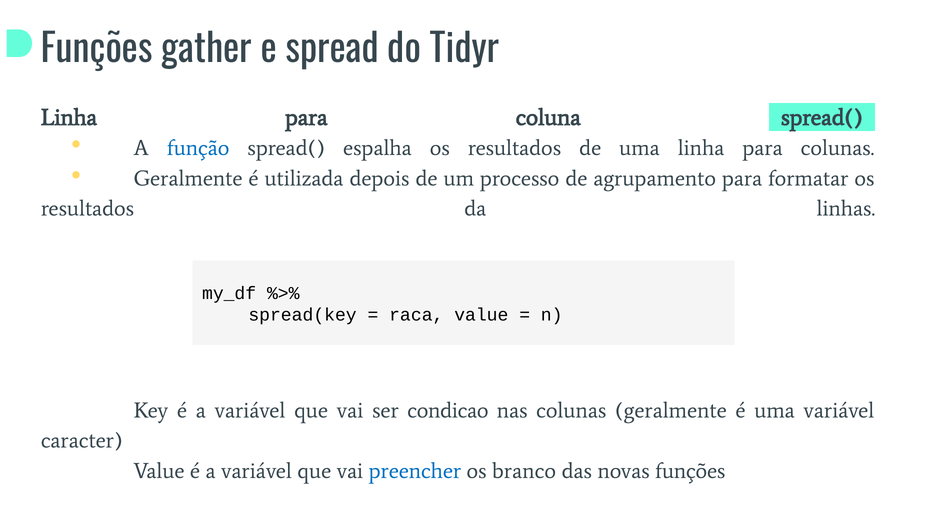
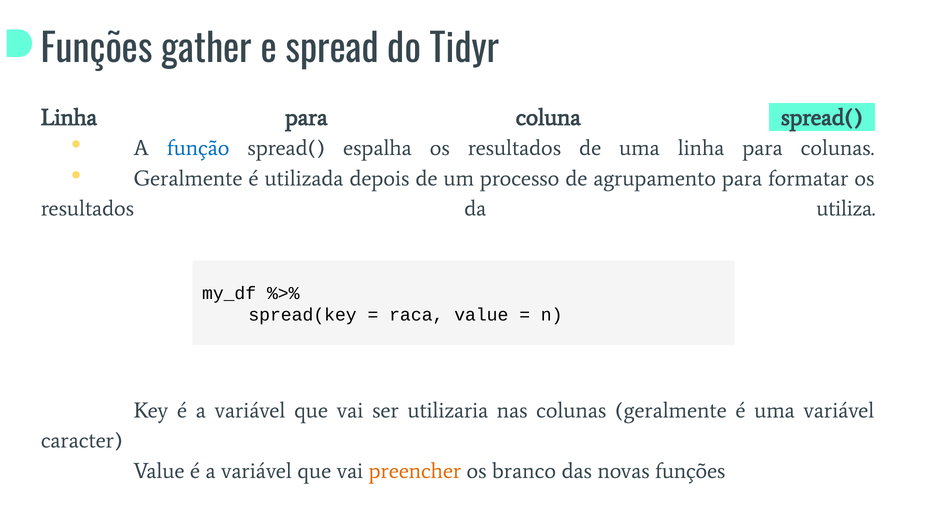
linhas: linhas -> utiliza (846, 208)
condicao: condicao -> utilizaria (448, 410)
preencher colour: blue -> orange (415, 470)
